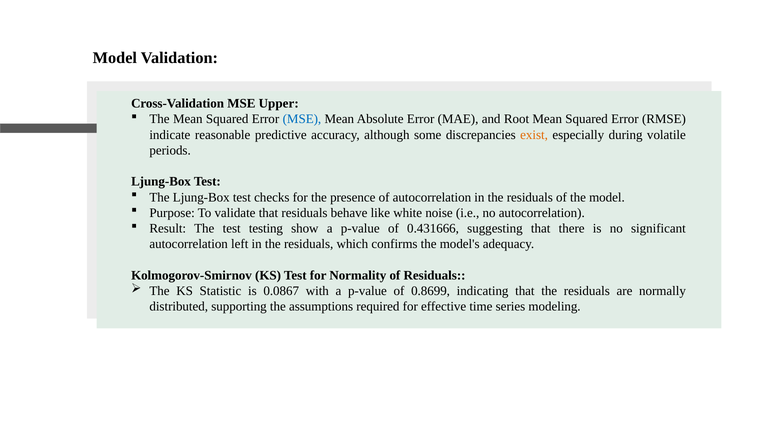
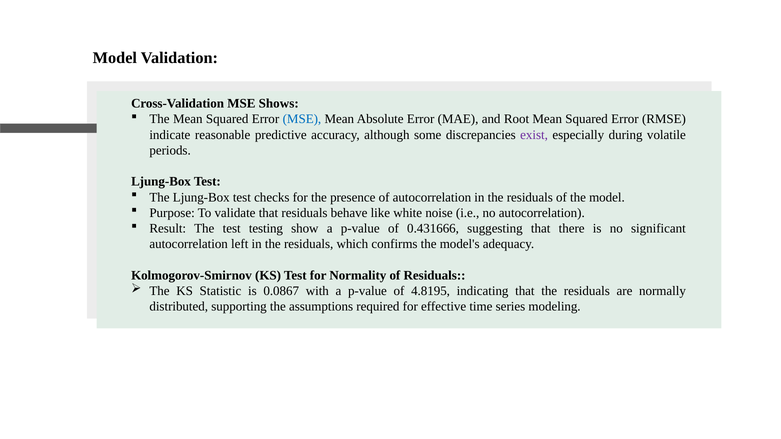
Upper: Upper -> Shows (279, 104)
exist colour: orange -> purple (534, 135)
0.8699: 0.8699 -> 4.8195 (431, 291)
